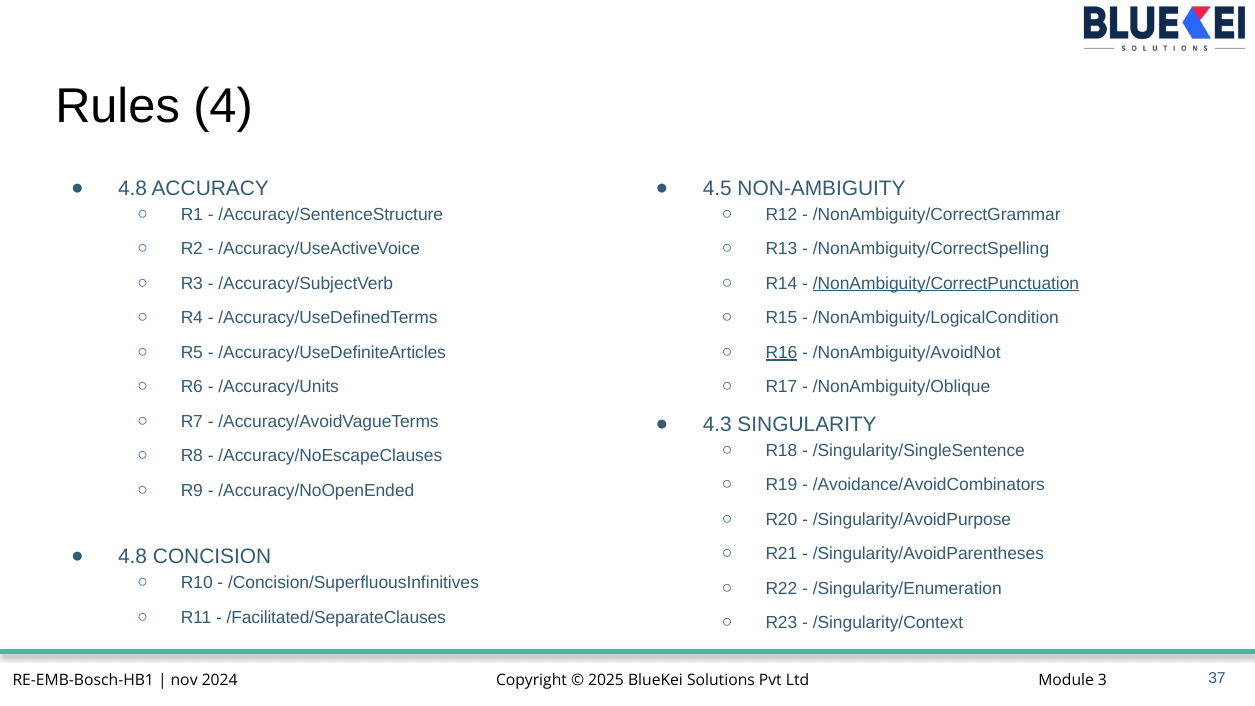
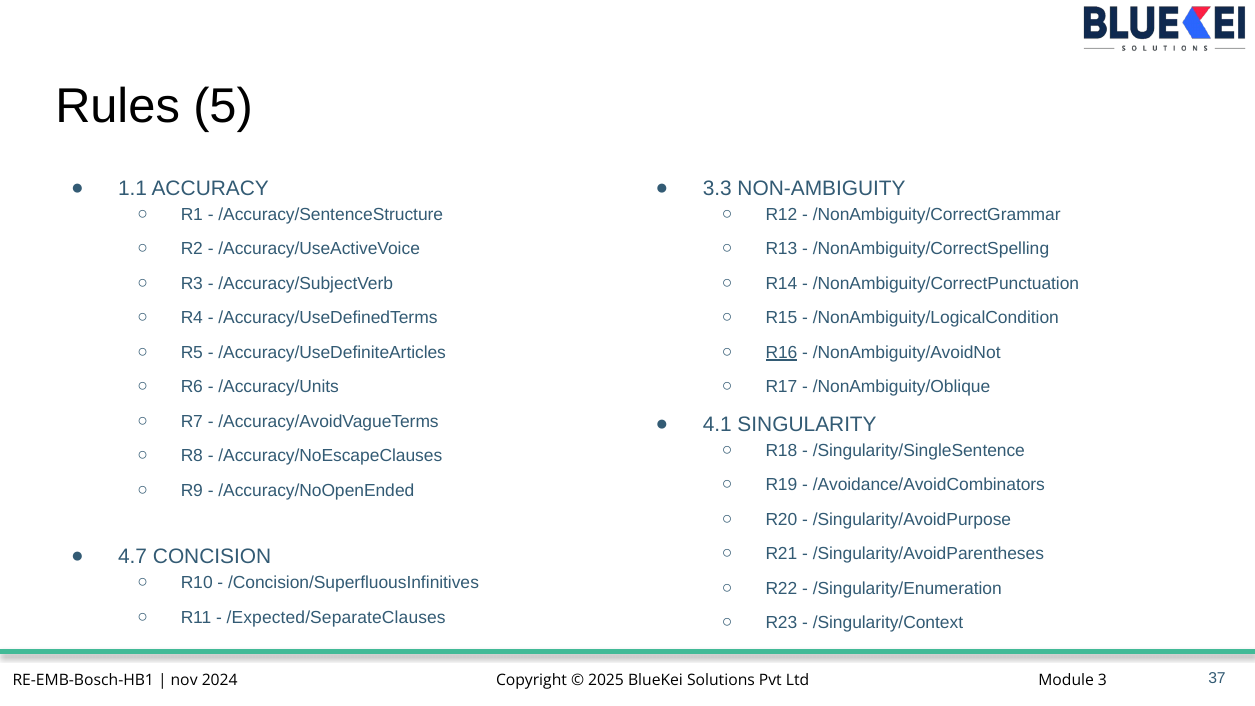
4: 4 -> 5 (223, 106)
4.5: 4.5 -> 3.3 (717, 188)
4.8: 4.8 -> 1.1 (133, 188)
/NonAmbiguity/CorrectPunctuation underline: present -> none (946, 283)
4.3: 4.3 -> 4.1 (717, 424)
4.8: 4.8 -> 4.7 (133, 557)
/Facilitated/SeparateClauses: /Facilitated/SeparateClauses -> /Expected/SeparateClauses (336, 617)
